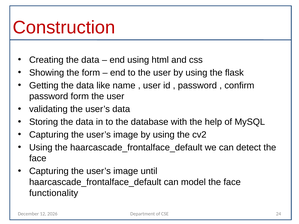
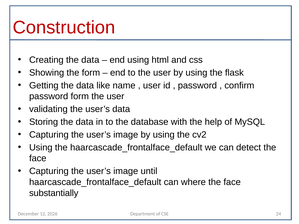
model: model -> where (193, 182)
functionality: functionality -> substantially (54, 193)
